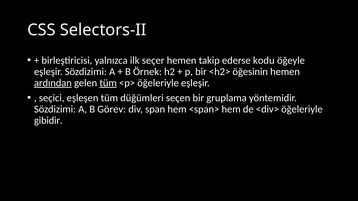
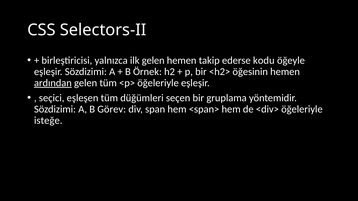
ilk seçer: seçer -> gelen (153, 61)
tüm underline: present -> none (108, 83)
gibidir: gibidir -> isteğe (48, 121)
